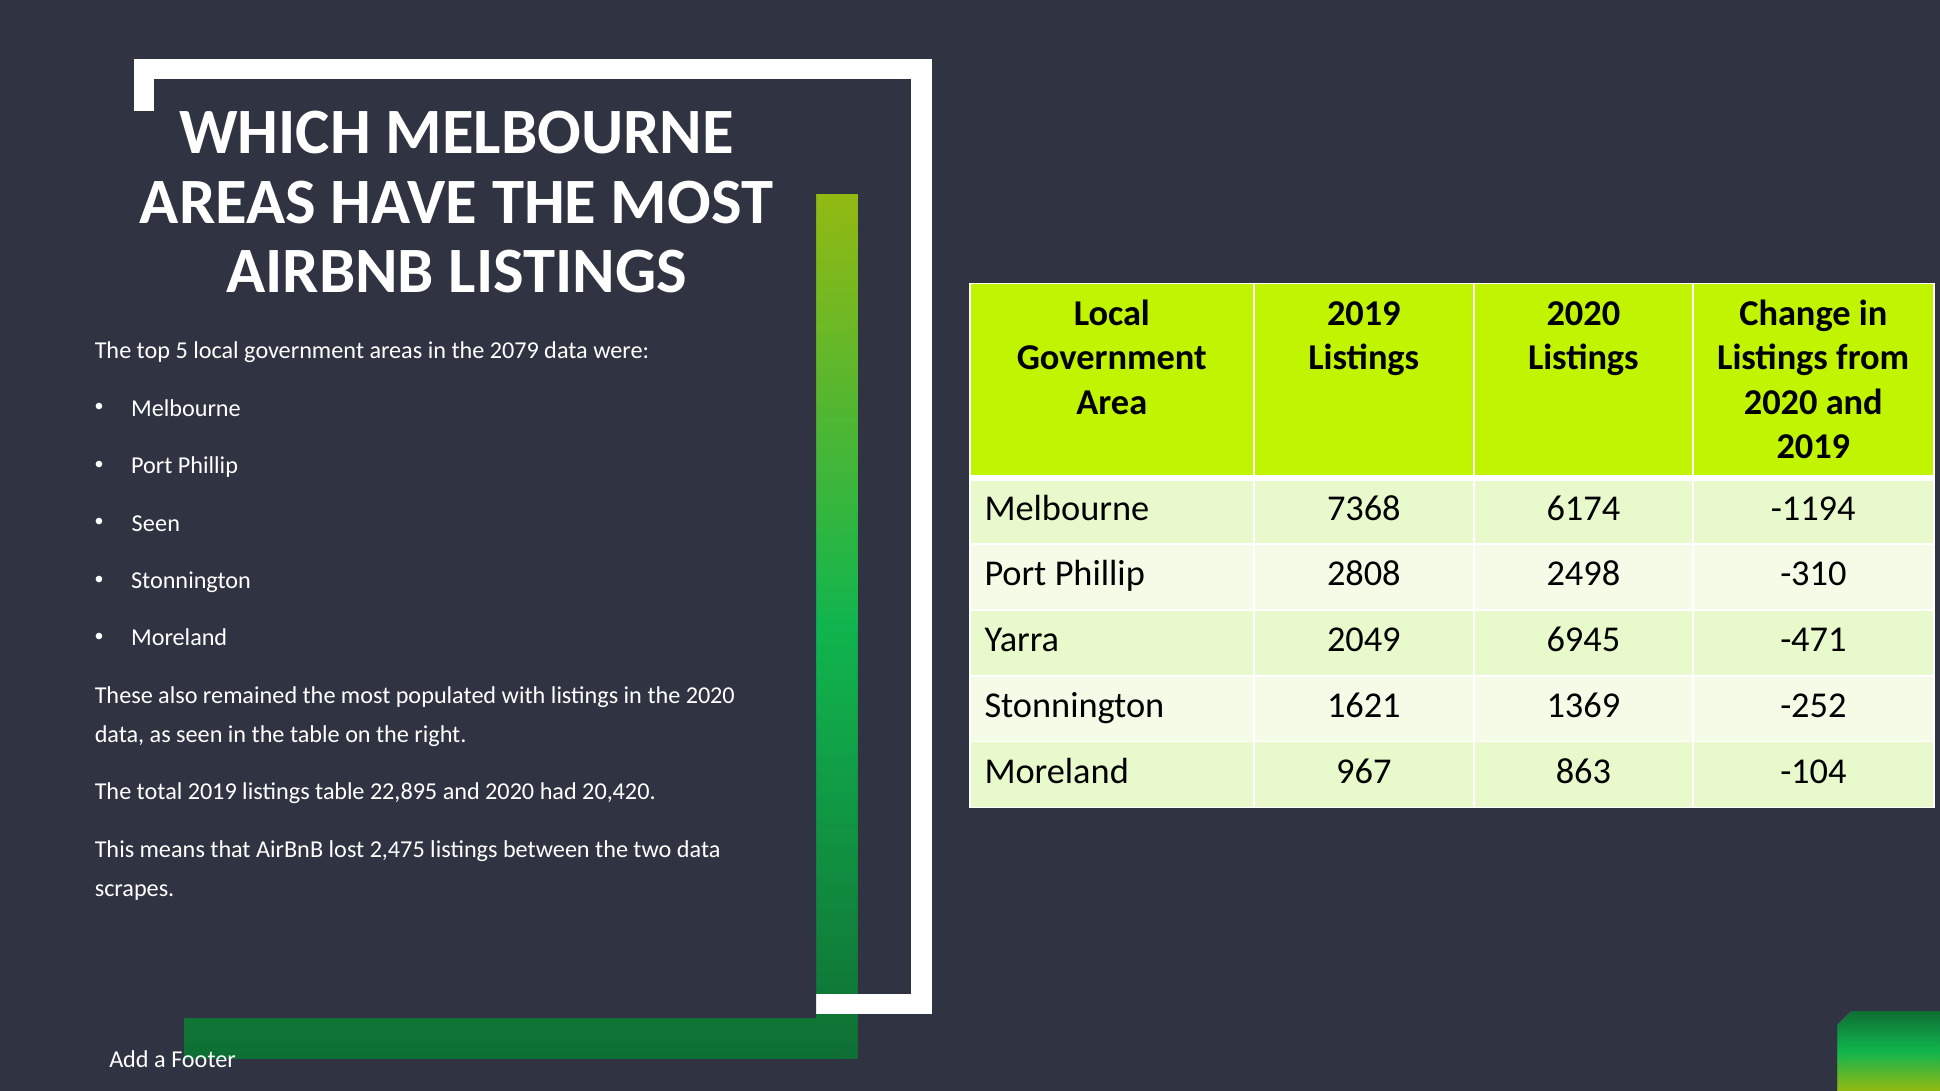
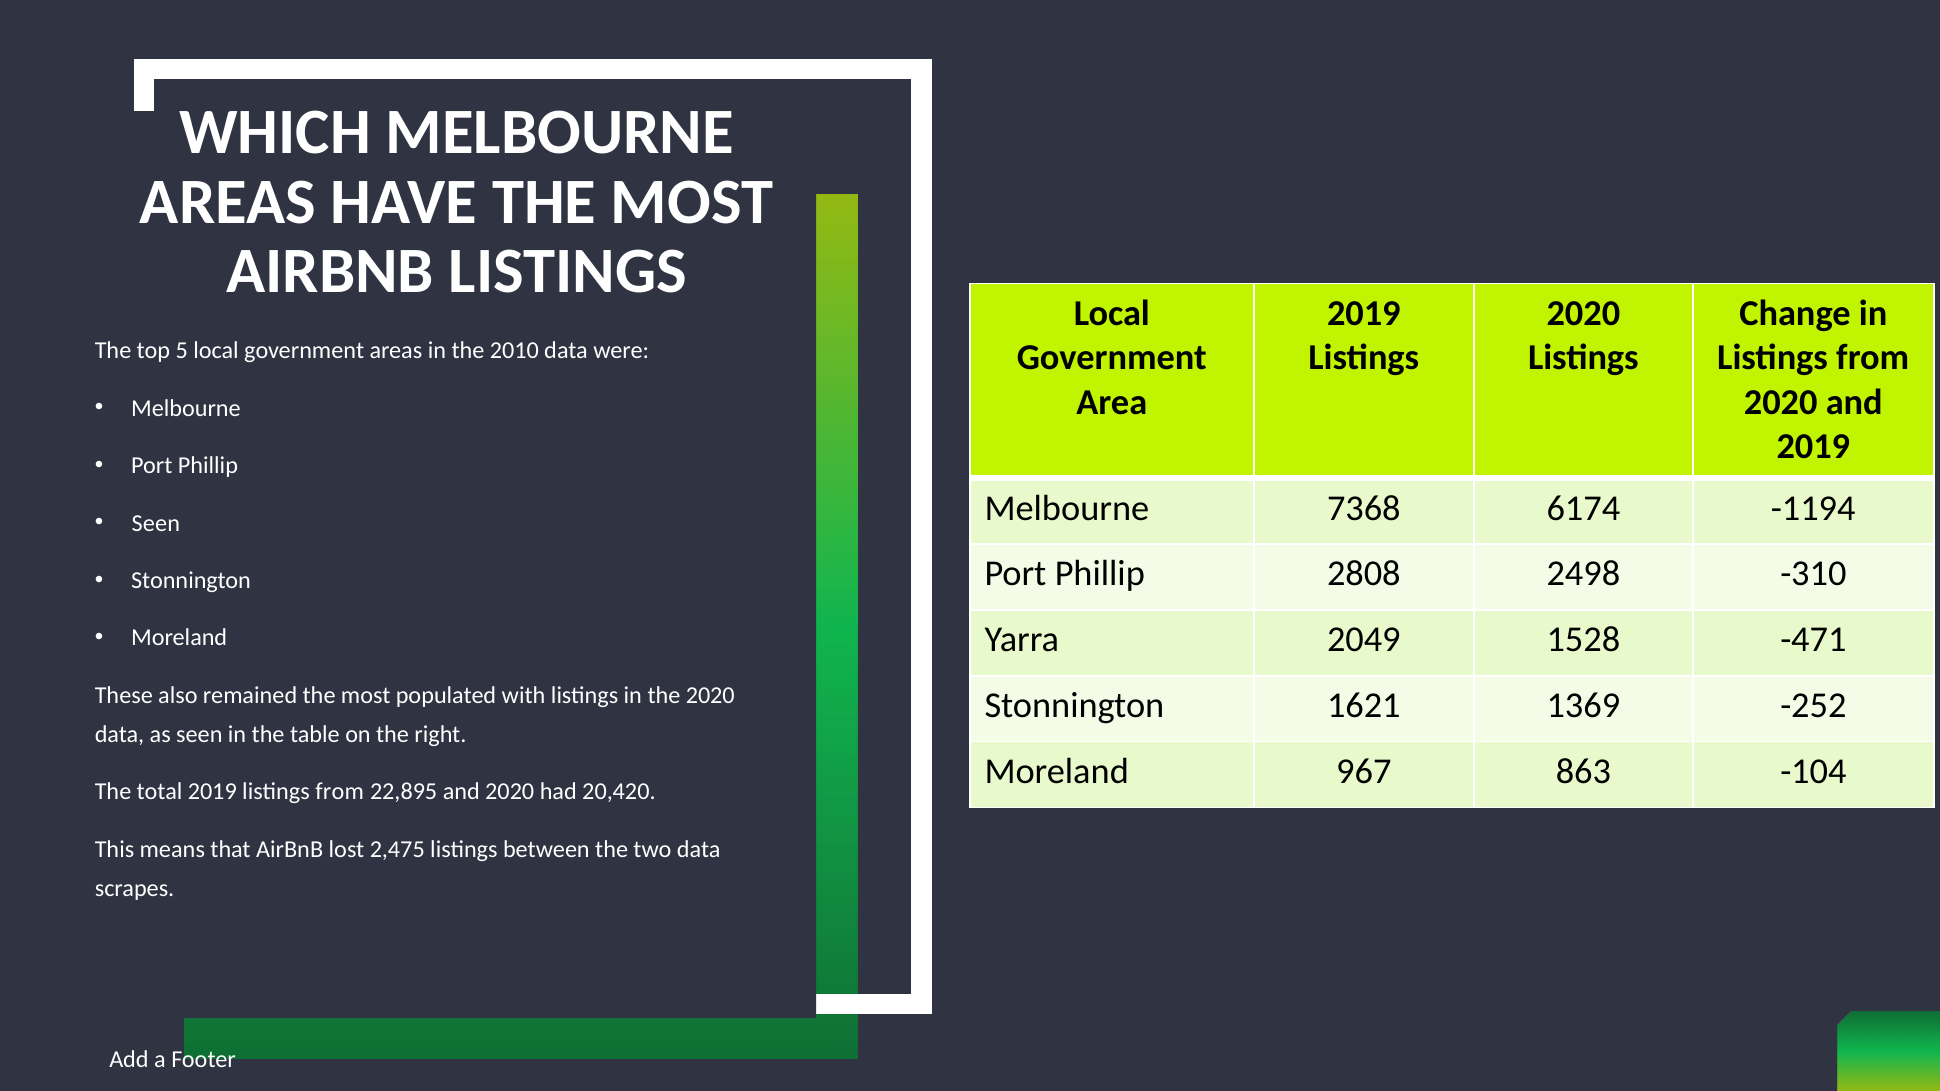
2079: 2079 -> 2010 (514, 351)
6945: 6945 -> 1528 (1583, 640)
2019 listings table: table -> from (340, 792)
